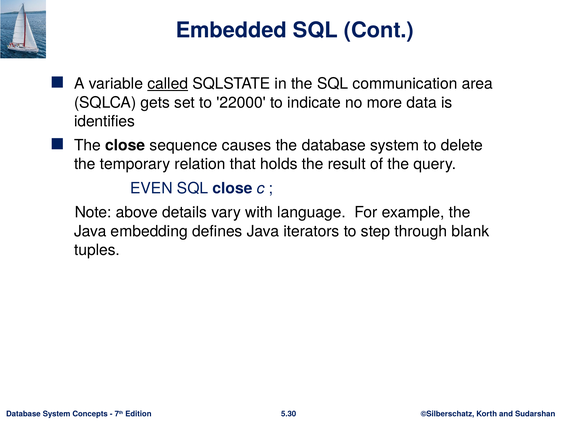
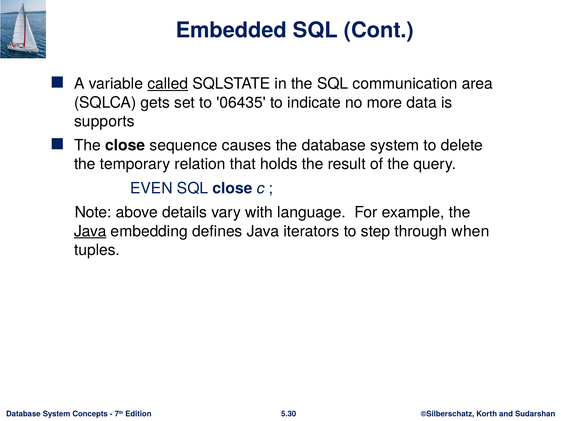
22000: 22000 -> 06435 (241, 102)
identifies: identifies -> supports (104, 121)
Java underline: none -> present (90, 231)
blank: blank -> when (470, 231)
